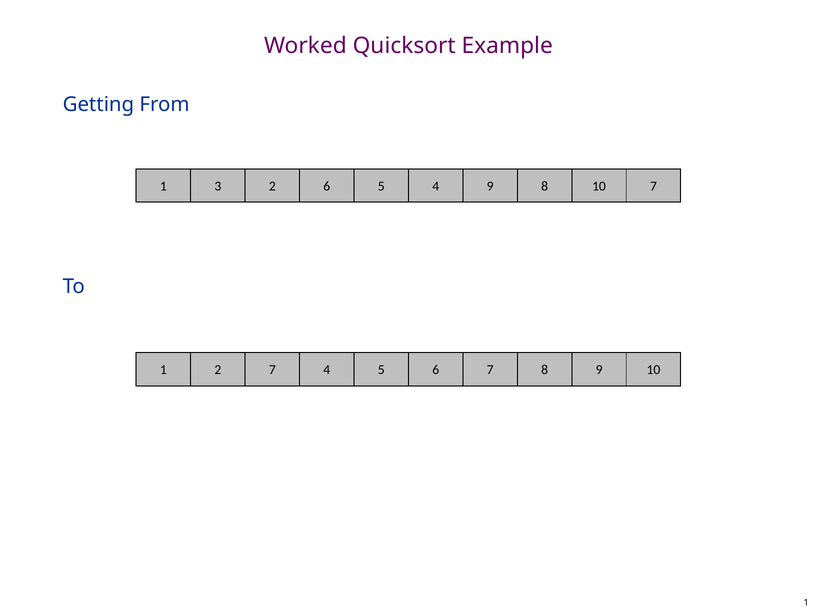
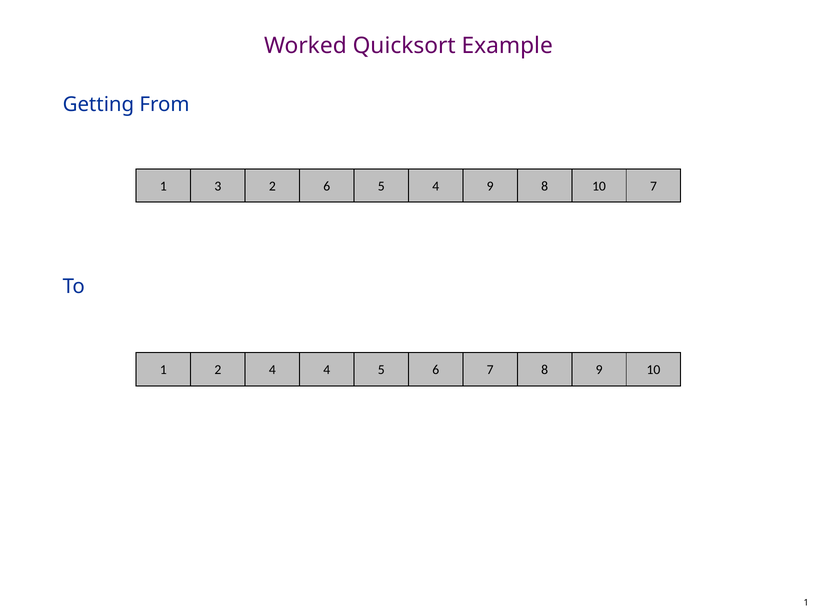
2 7: 7 -> 4 (272, 370)
